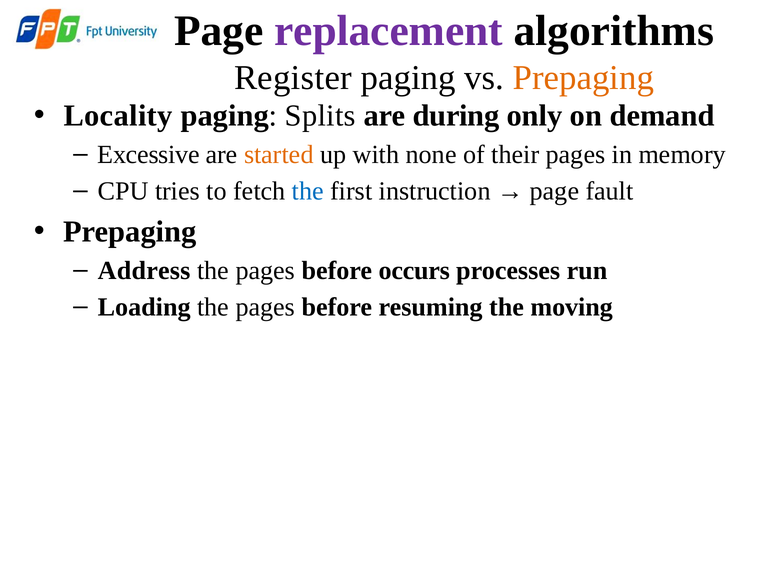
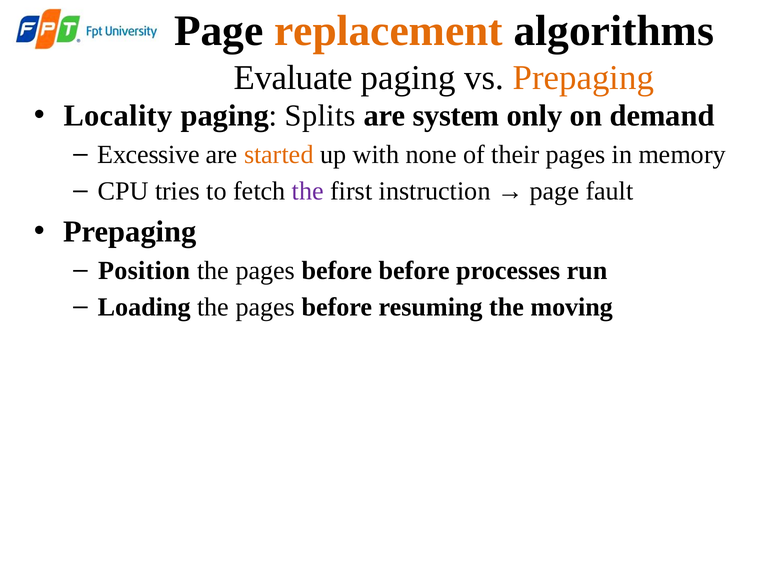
replacement colour: purple -> orange (389, 31)
Register: Register -> Evaluate (293, 78)
during: during -> system (456, 116)
the colour: blue -> purple (308, 191)
Address: Address -> Position (144, 271)
before occurs: occurs -> before (414, 271)
